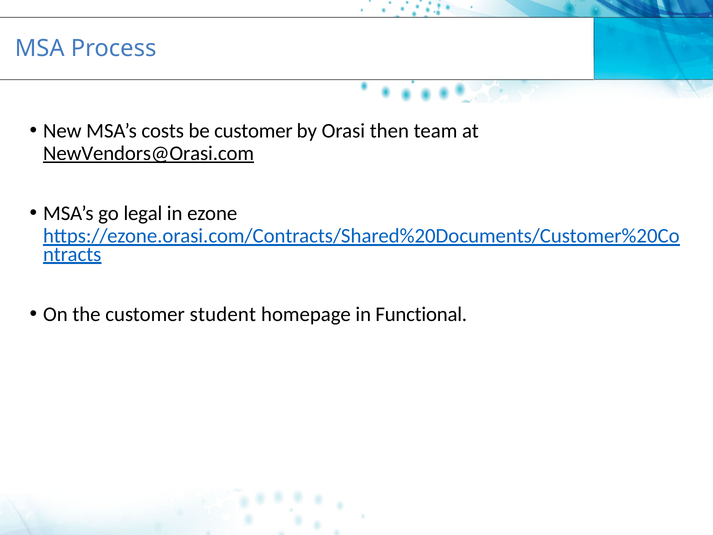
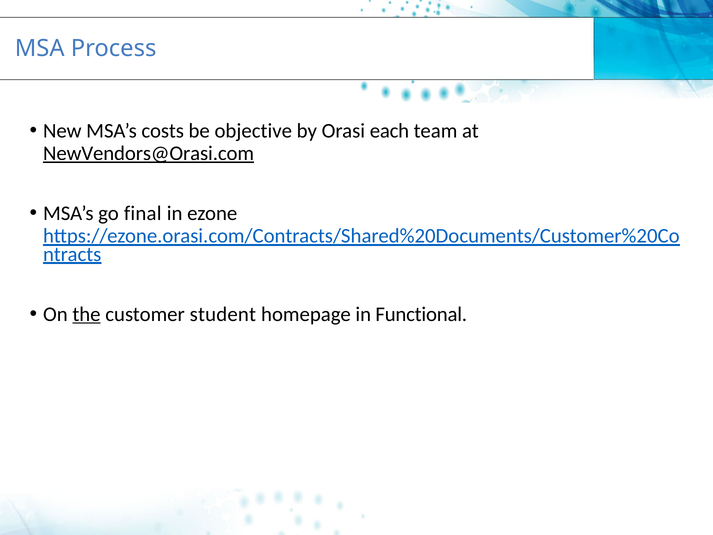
be customer: customer -> objective (253, 131)
then: then -> each (389, 131)
legal: legal -> final (143, 213)
the underline: none -> present (87, 314)
